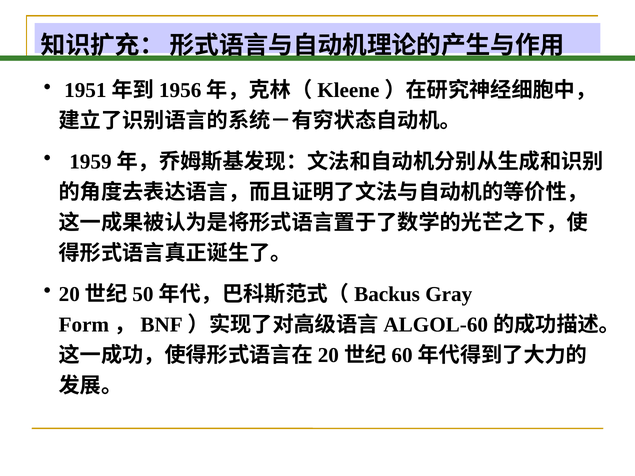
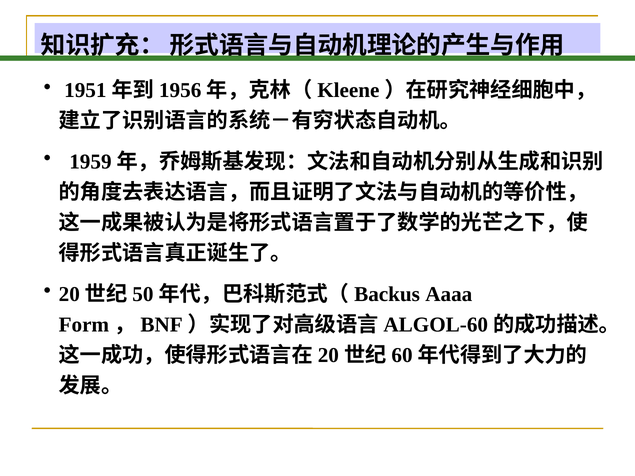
Gray: Gray -> Aaaa (449, 295)
